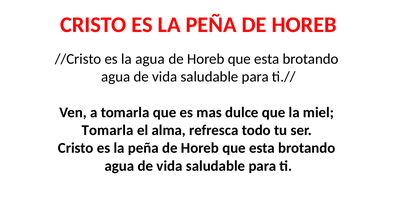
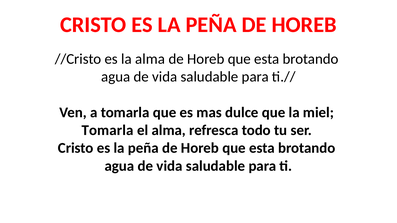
la agua: agua -> alma (150, 59)
